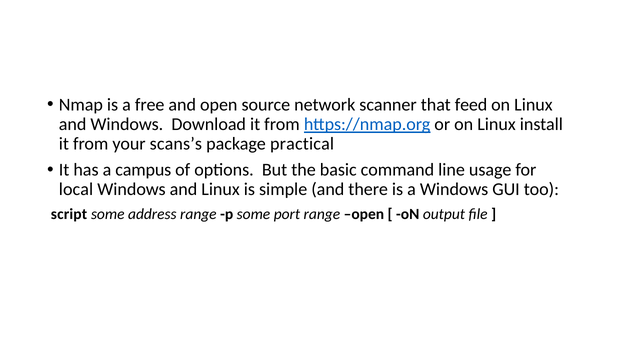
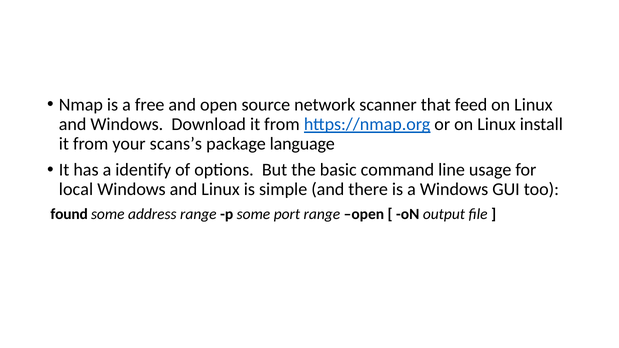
practical: practical -> language (302, 144)
campus: campus -> identify (143, 170)
script: script -> found (69, 214)
